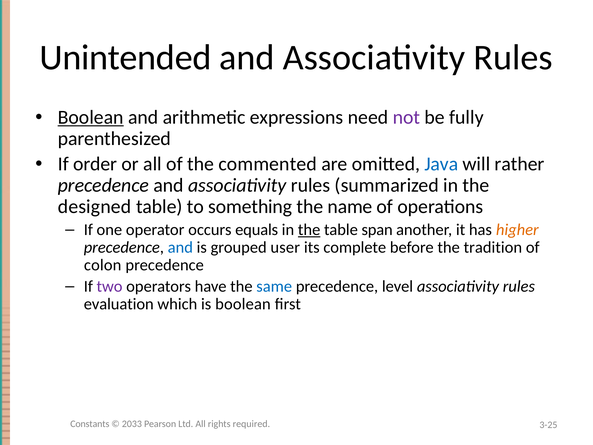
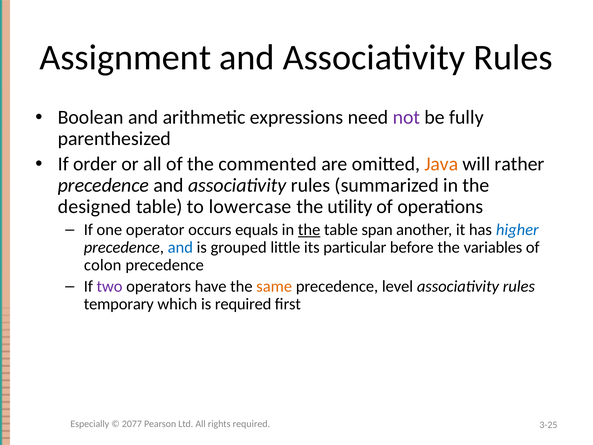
Unintended: Unintended -> Assignment (125, 57)
Boolean underline: present -> none (91, 117)
Java colour: blue -> orange (441, 164)
something: something -> lowercase (250, 207)
name: name -> utility (350, 207)
higher colour: orange -> blue (517, 229)
user: user -> little (285, 247)
complete: complete -> particular (355, 247)
tradition: tradition -> variables (493, 247)
same colour: blue -> orange (274, 286)
evaluation: evaluation -> temporary (119, 304)
is boolean: boolean -> required (243, 304)
Constants: Constants -> Especially (90, 424)
2033: 2033 -> 2077 (132, 424)
